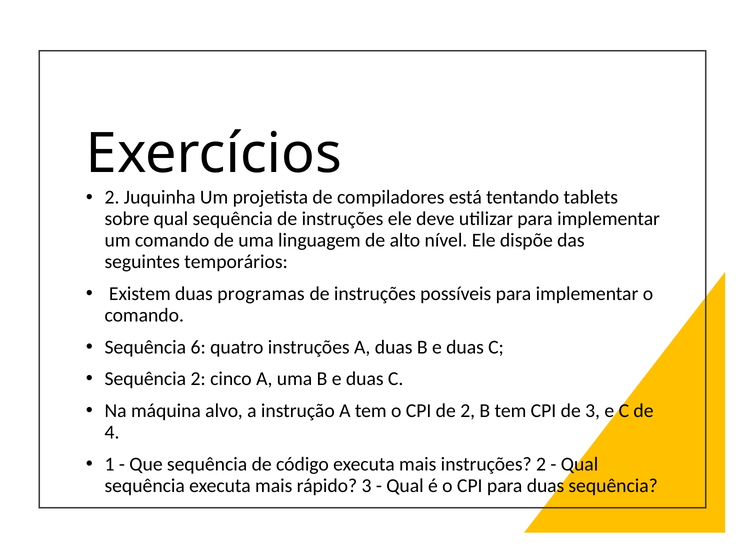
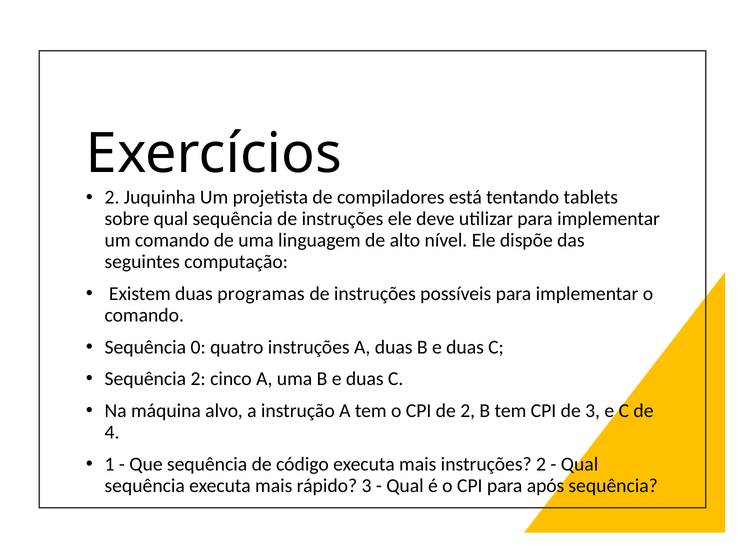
temporários: temporários -> computação (236, 262)
6: 6 -> 0 (198, 347)
para duas: duas -> após (546, 485)
